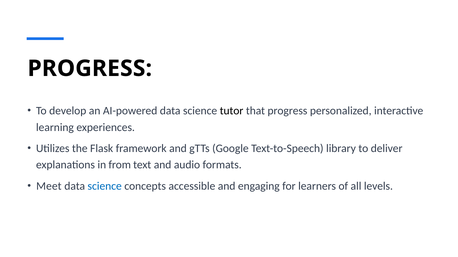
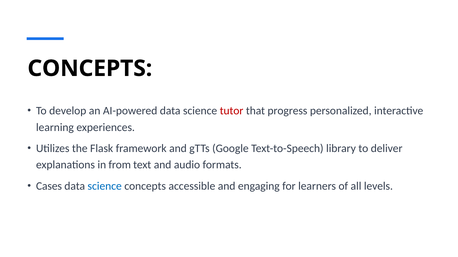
PROGRESS: PROGRESS -> CONCEPTS (90, 69)
tutor colour: black -> red (232, 111)
Meet: Meet -> Cases (49, 187)
